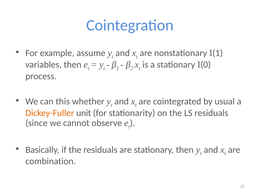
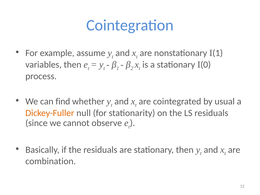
this: this -> find (63, 101)
unit: unit -> null (84, 113)
